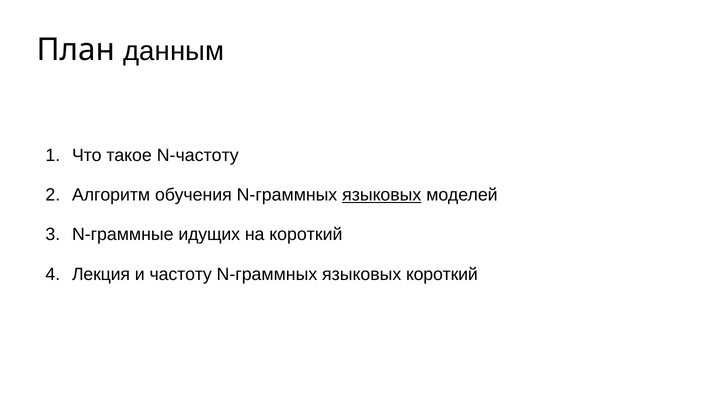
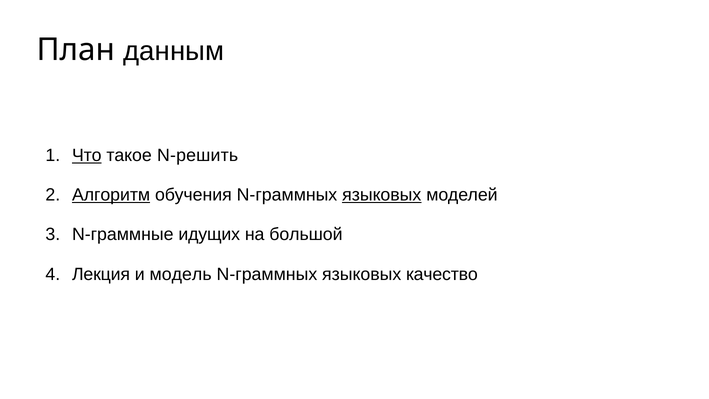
Что underline: none -> present (87, 155)
N-частоту: N-частоту -> N-решить (198, 155)
Алгоритм underline: none -> present (111, 195)
на короткий: короткий -> большой (306, 234)
частоту: частоту -> модель (181, 274)
языковых короткий: короткий -> качество (442, 274)
